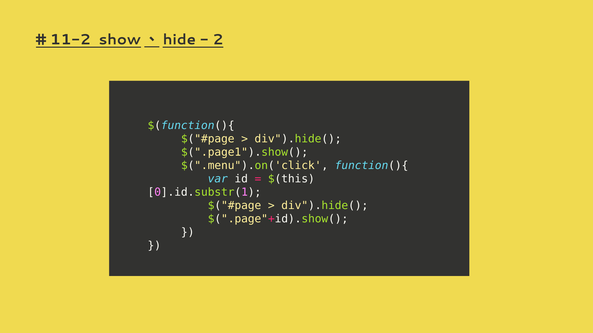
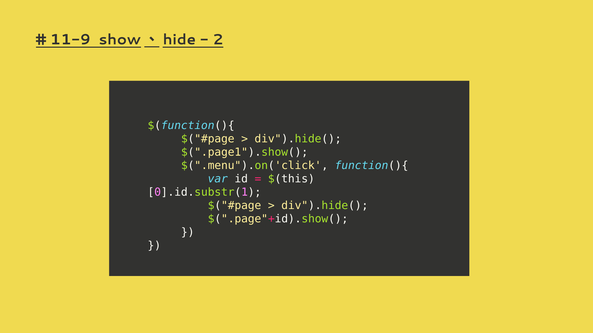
11-2: 11-2 -> 11-9 (70, 40)
